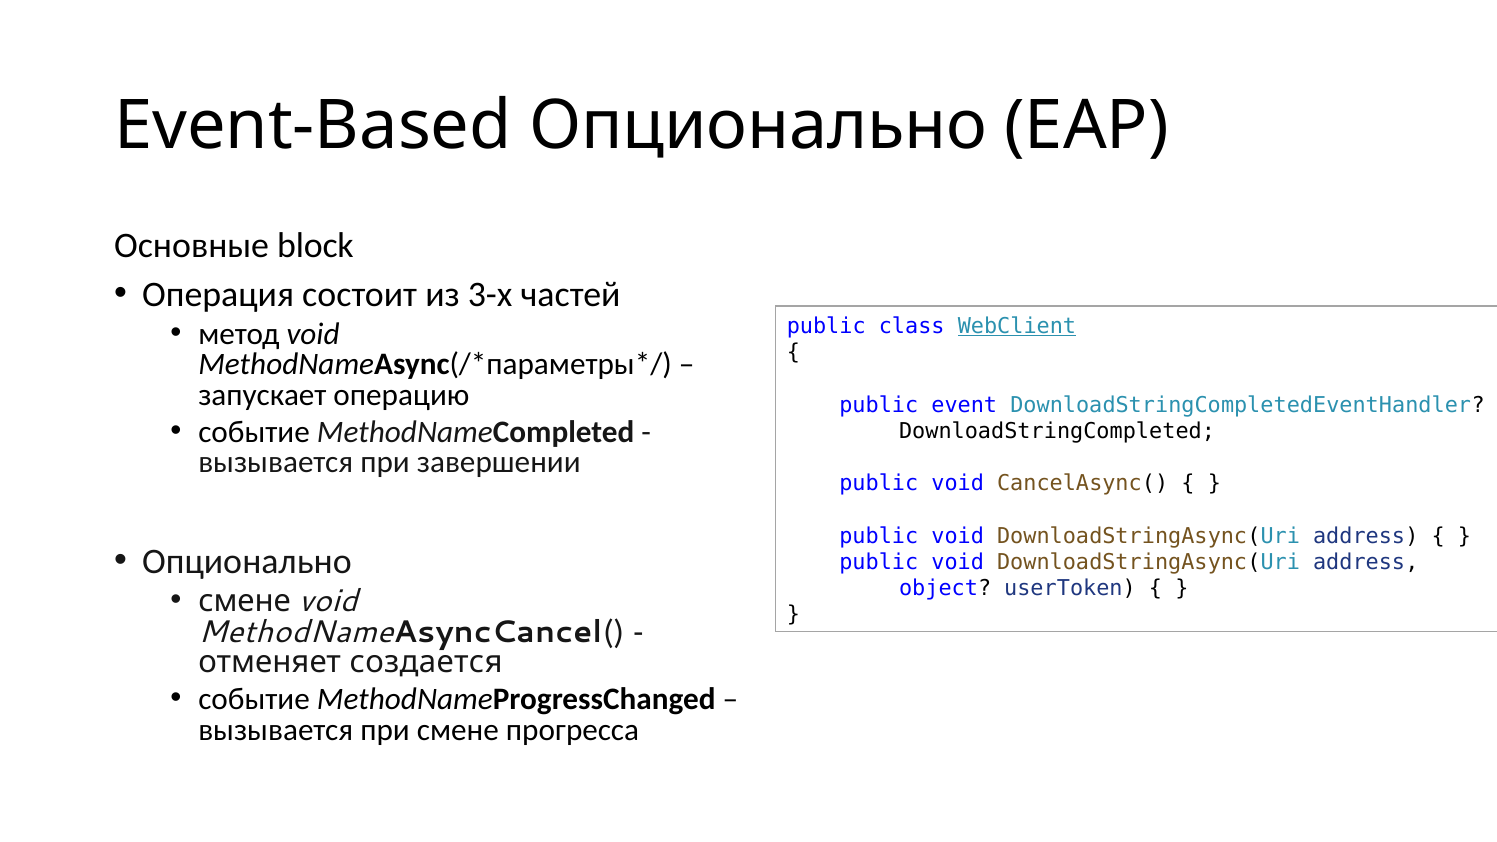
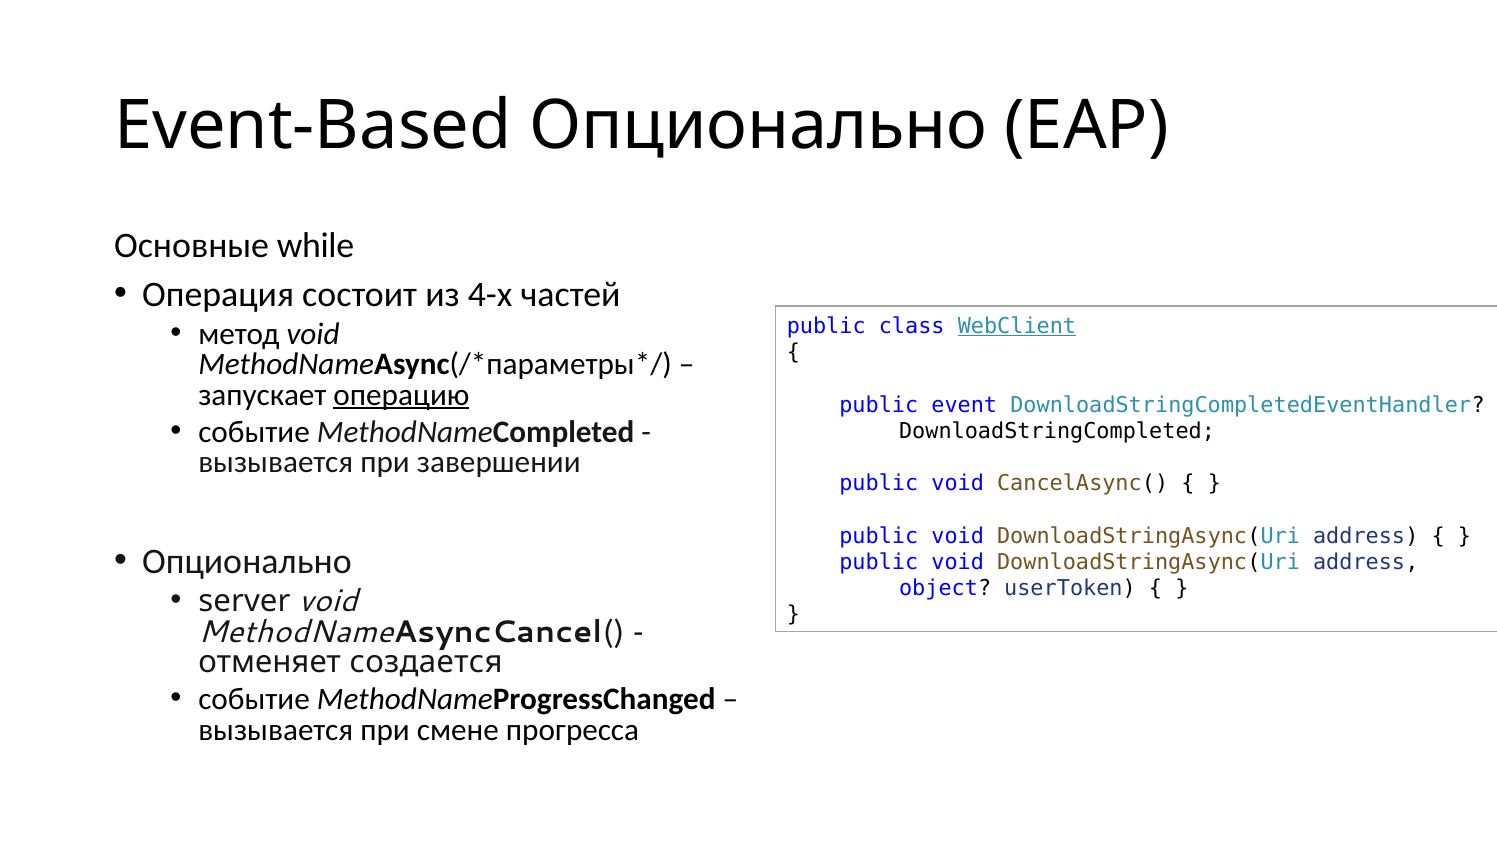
block: block -> while (316, 246)
3-х: 3-х -> 4-х (490, 295)
операцию underline: none -> present (401, 395)
смене: смене -> server (244, 602)
